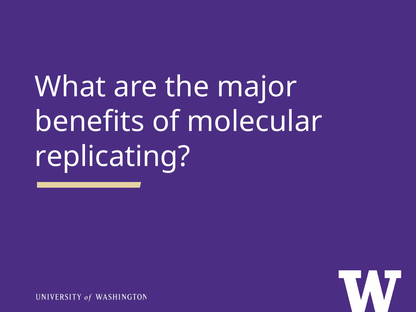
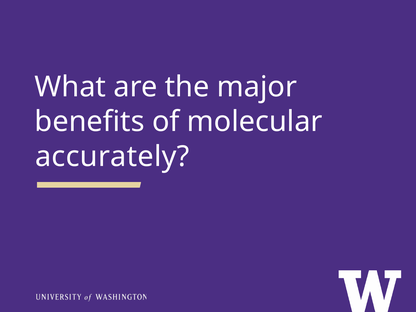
replicating: replicating -> accurately (112, 156)
